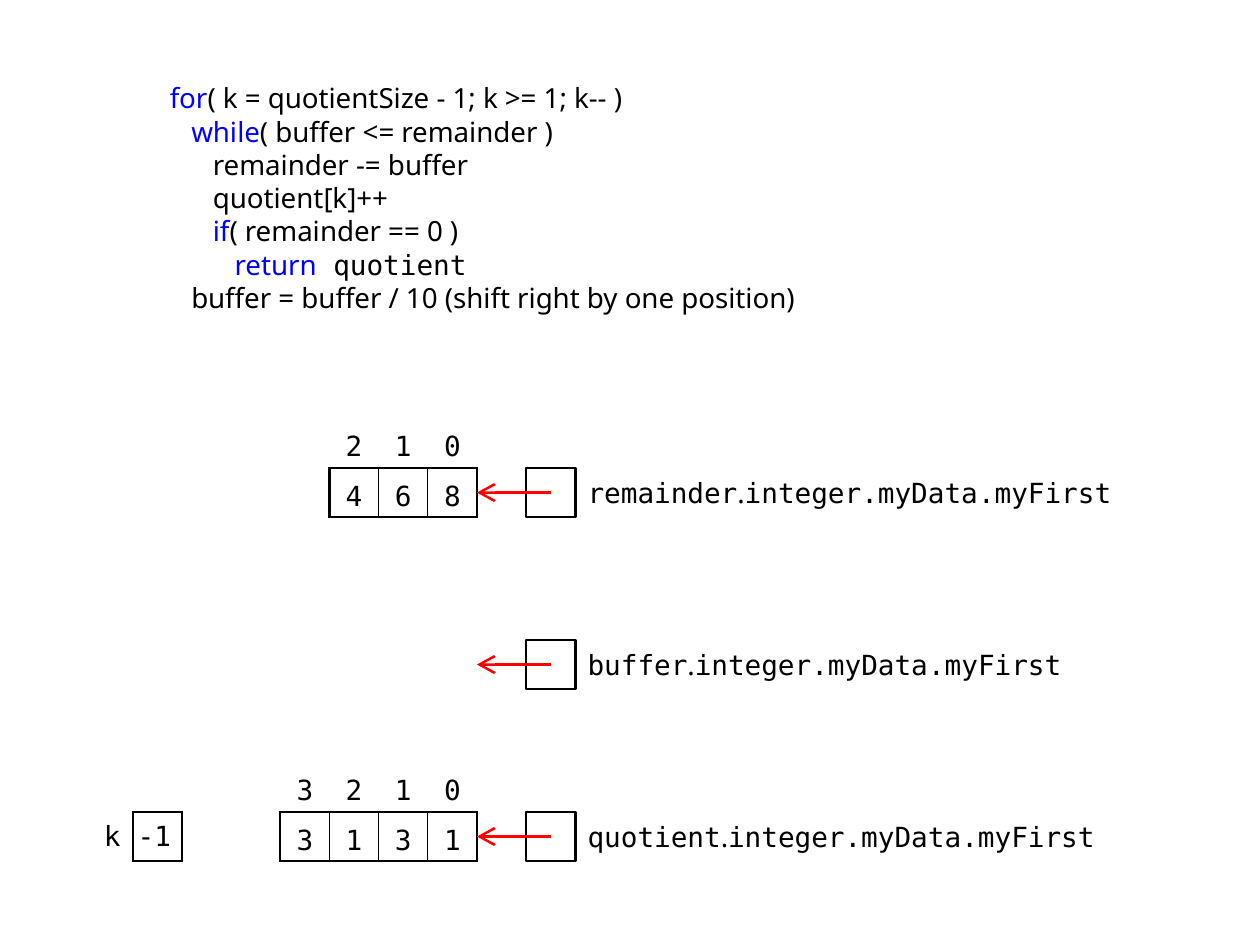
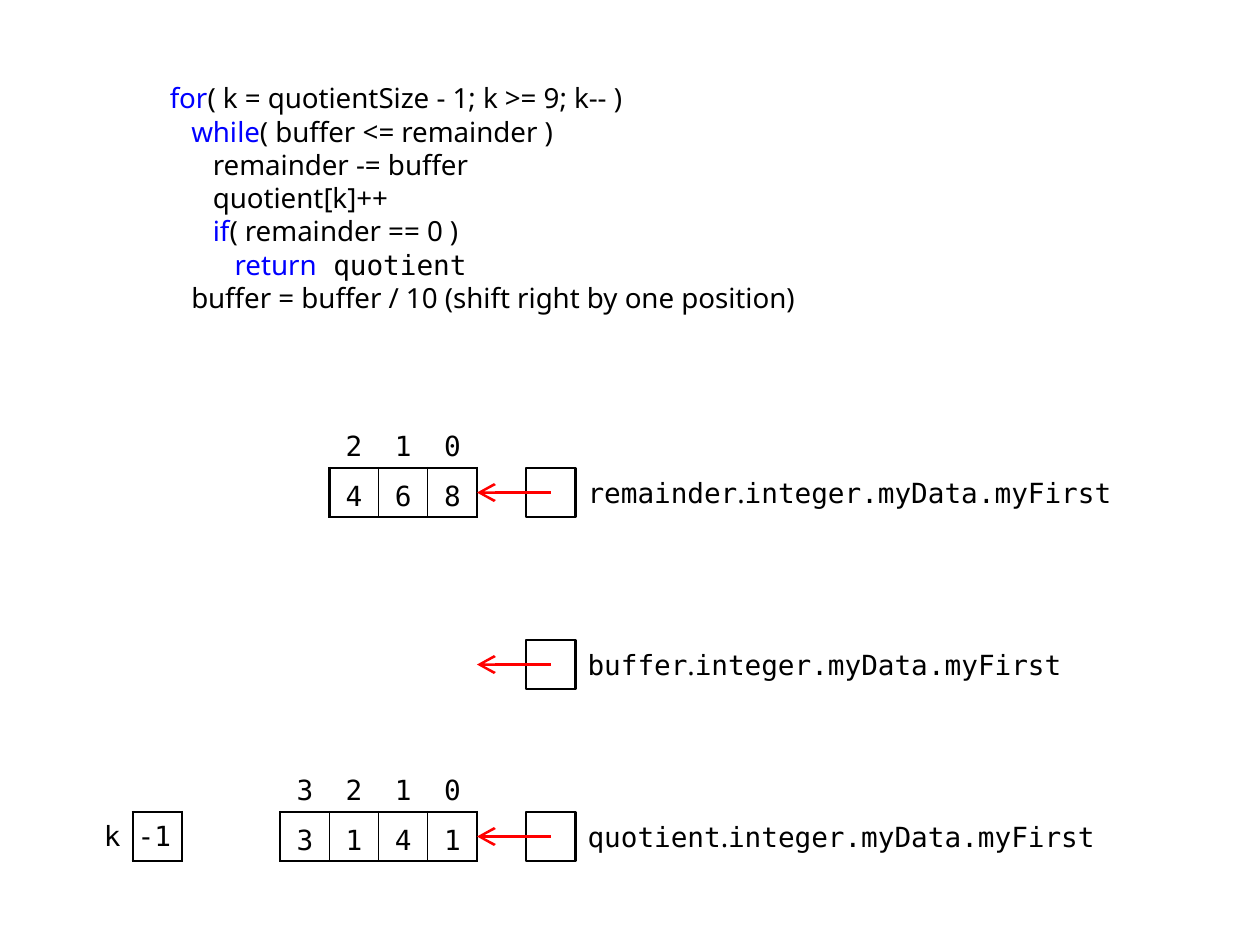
1: 1 -> 9 (555, 100)
1 3: 3 -> 4 (403, 842)
